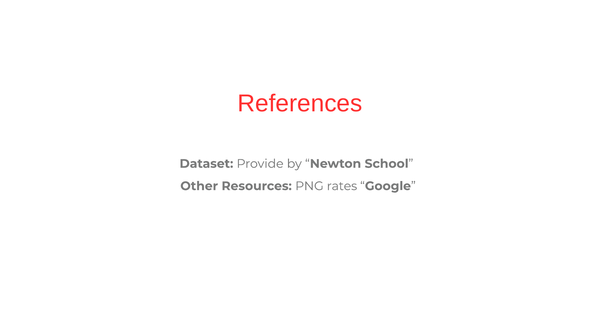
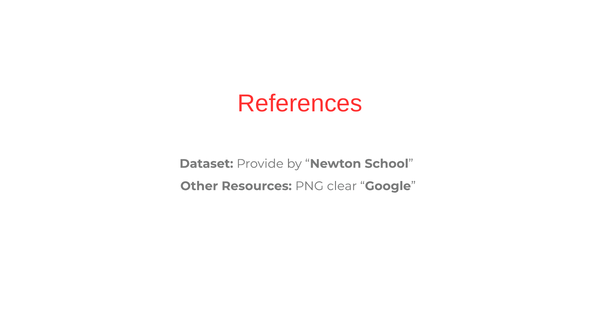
rates: rates -> clear (342, 186)
